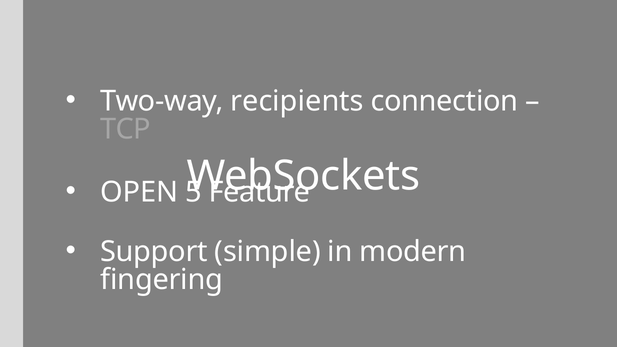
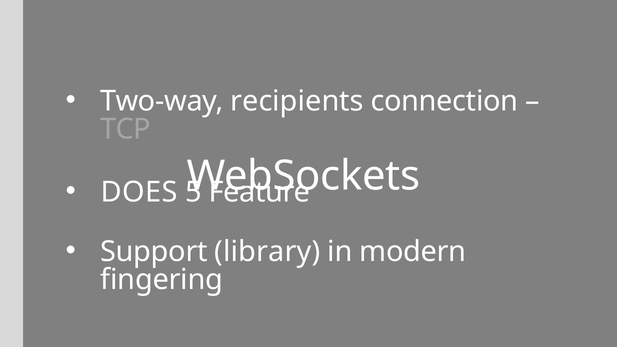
OPEN: OPEN -> DOES (139, 192)
simple: simple -> library (267, 252)
